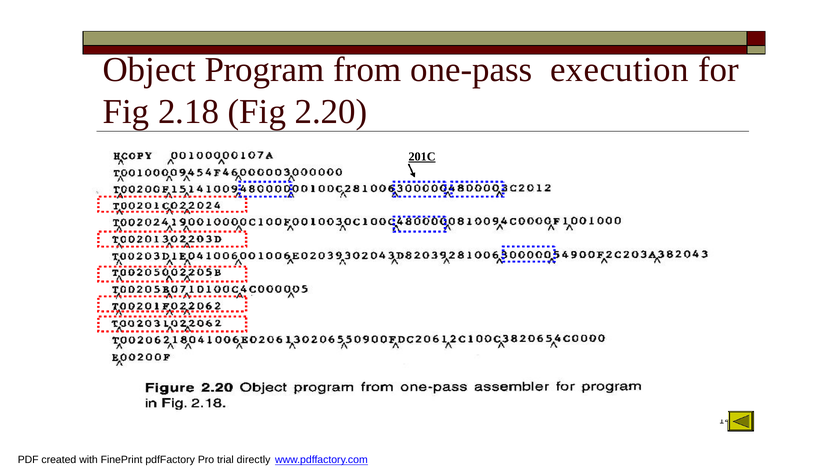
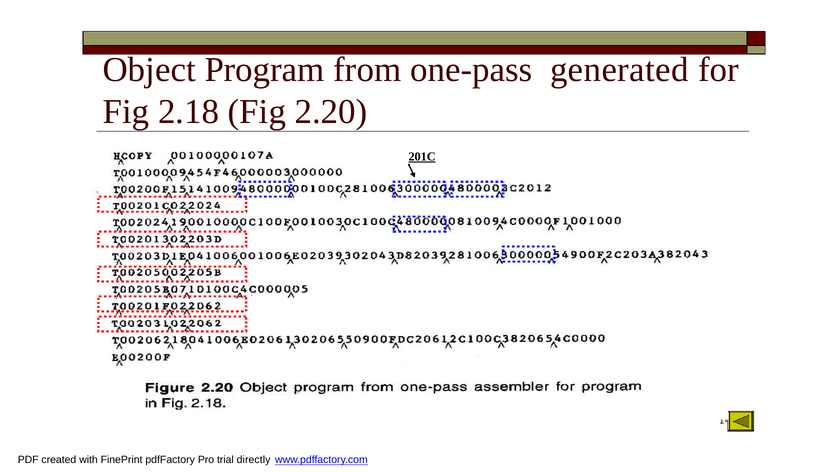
execution: execution -> generated (619, 70)
